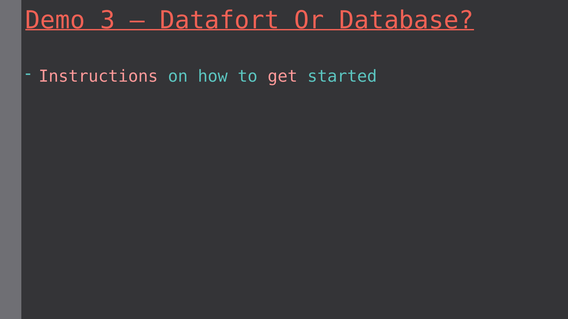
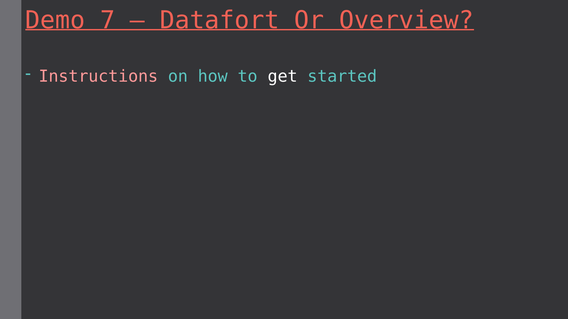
3: 3 -> 7 (107, 20)
Database: Database -> Overview (406, 20)
get colour: pink -> white (283, 76)
